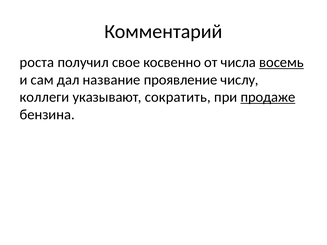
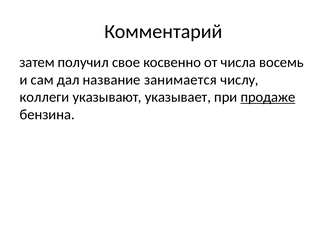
роста: роста -> затем (37, 62)
восемь underline: present -> none (281, 62)
проявление: проявление -> занимается (180, 80)
сократить: сократить -> указывает (178, 97)
